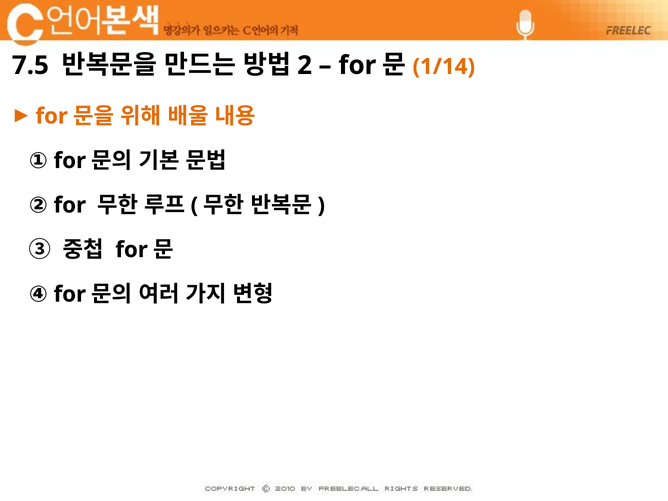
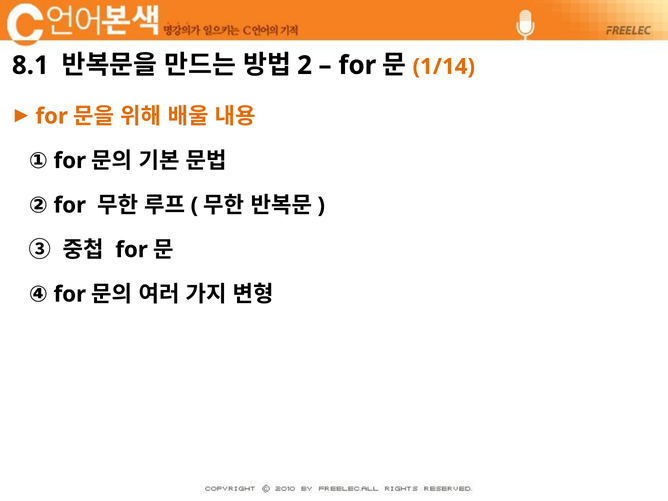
7.5: 7.5 -> 8.1 (30, 65)
